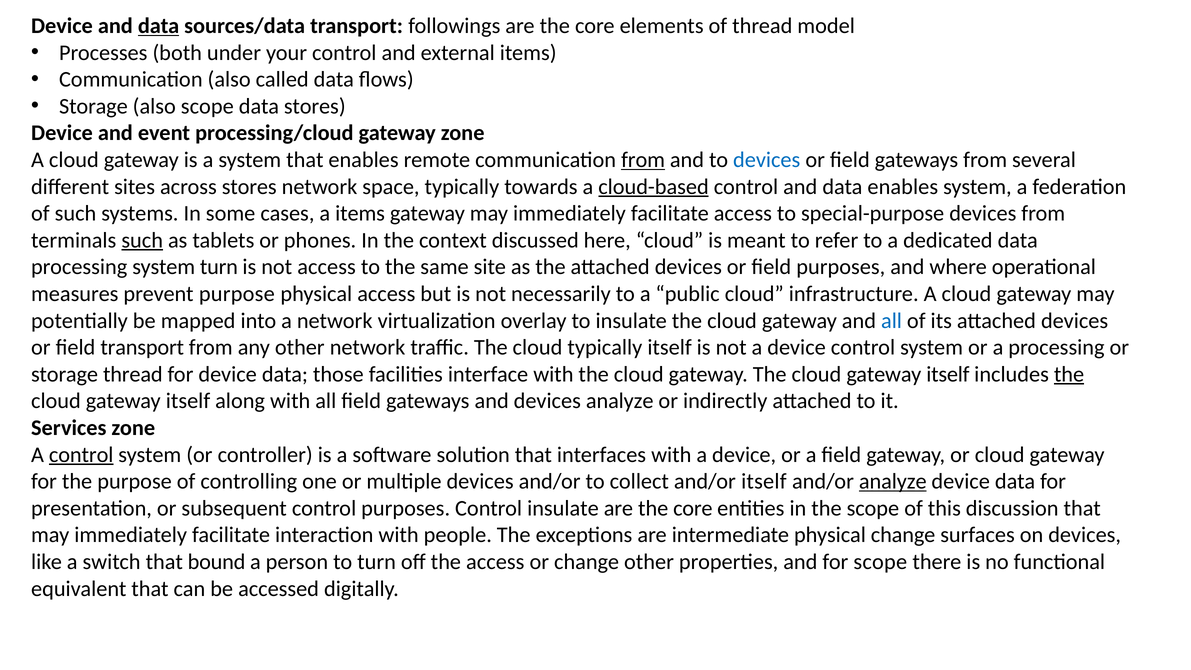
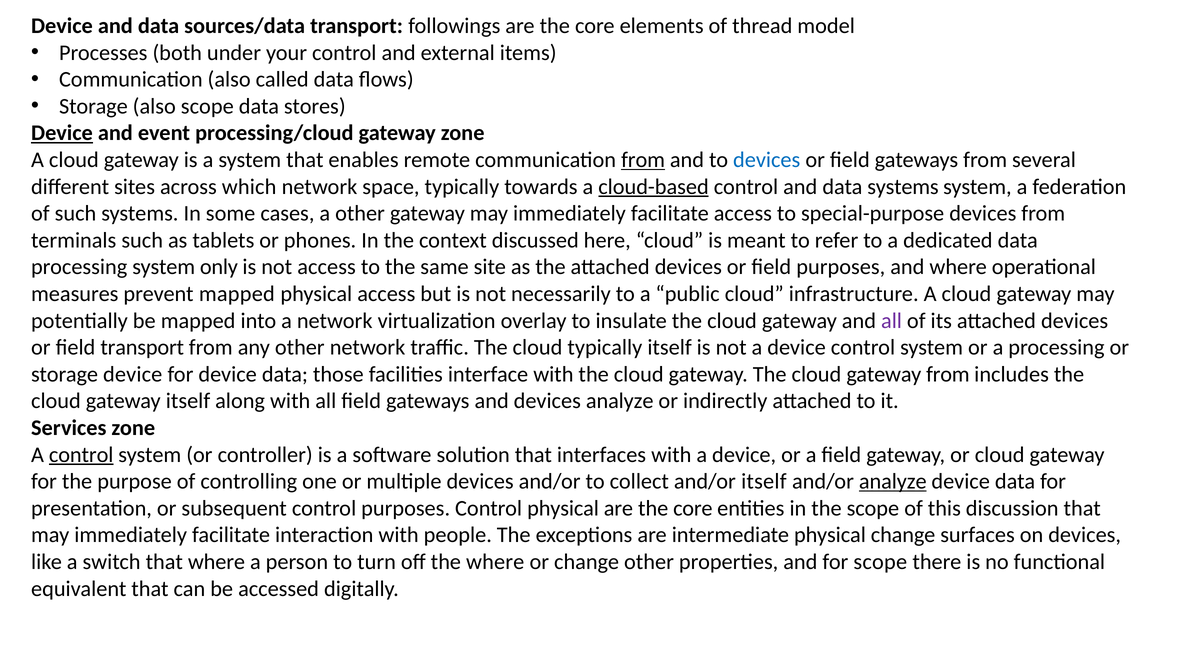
data underline: present -> none (159, 26)
Device underline: none -> present (62, 133)
across stores: stores -> which (249, 187)
data enables: enables -> systems (903, 187)
a items: items -> other (360, 213)
such underline: present -> none (142, 240)
system turn: turn -> only (219, 267)
prevent purpose: purpose -> mapped (237, 294)
all colour: blue -> purple (892, 321)
storage thread: thread -> device (133, 374)
itself: itself -> from (948, 374)
the underline: present -> none (1069, 374)
Control insulate: insulate -> physical (563, 508)
that bound: bound -> where (216, 562)
the access: access -> where (495, 562)
